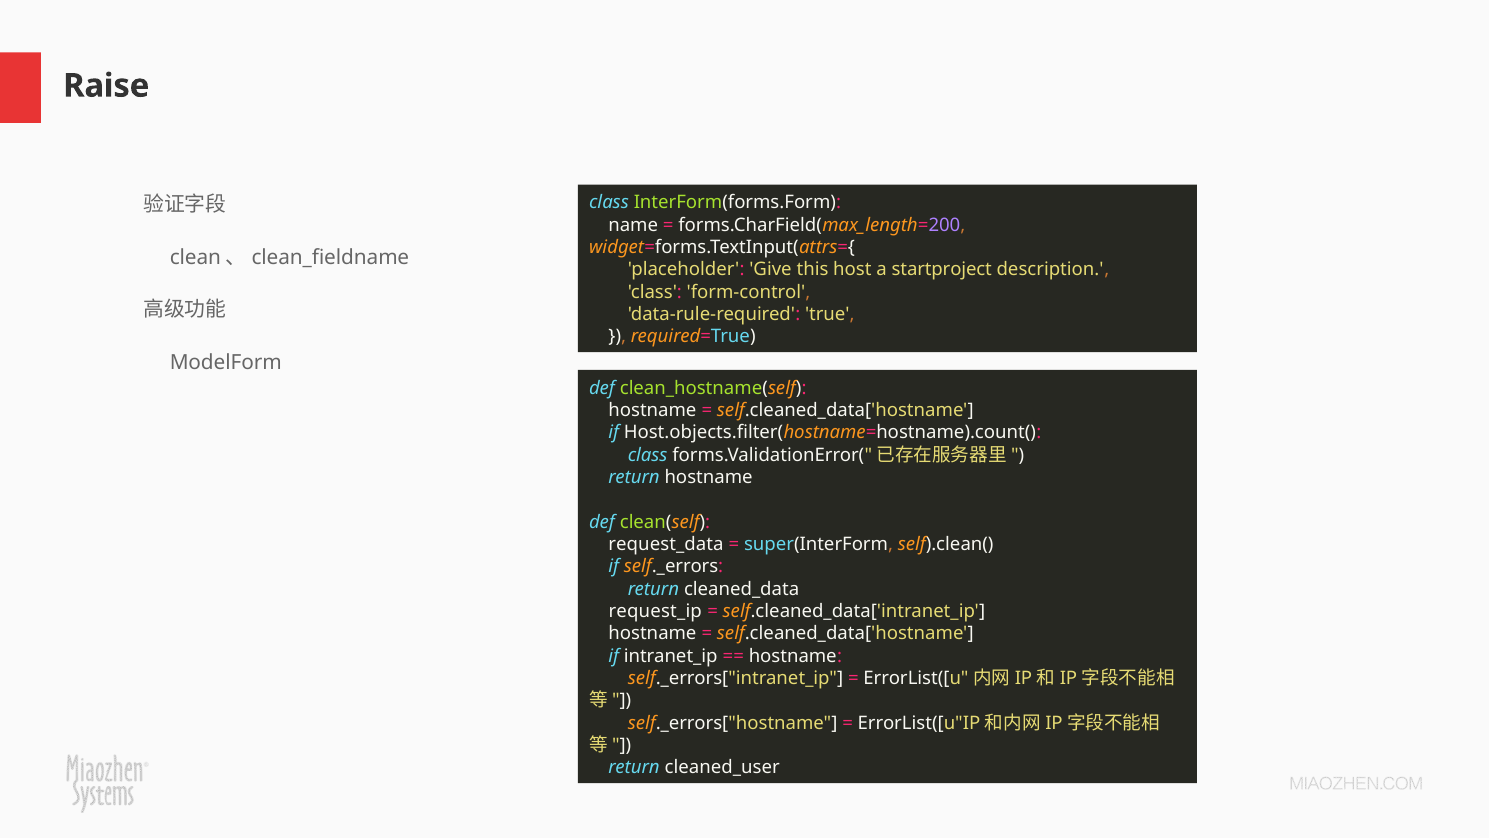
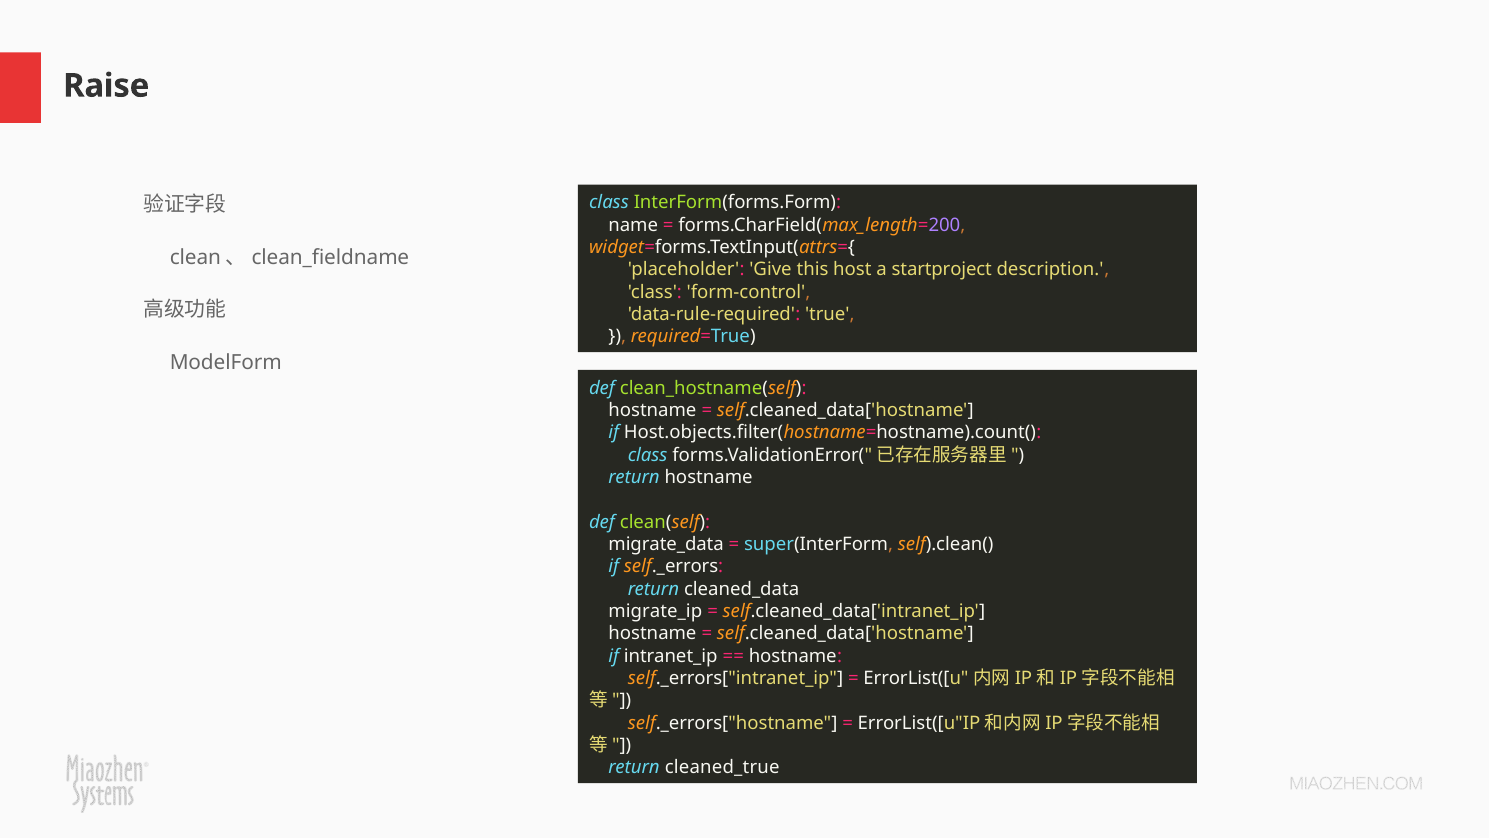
request_data: request_data -> migrate_data (666, 544)
request_ip: request_ip -> migrate_ip (655, 611)
cleaned_user: cleaned_user -> cleaned_true (722, 767)
